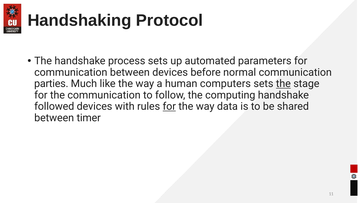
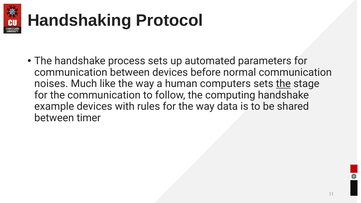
parties: parties -> noises (51, 84)
followed: followed -> example (54, 107)
for underline: present -> none (169, 107)
